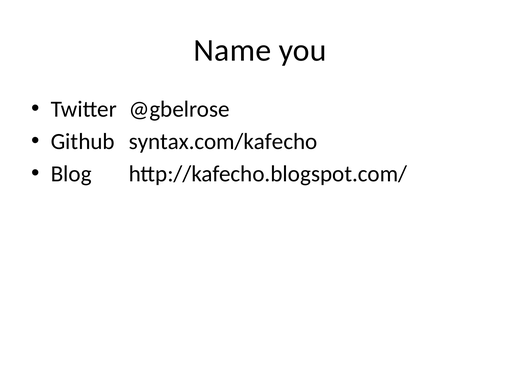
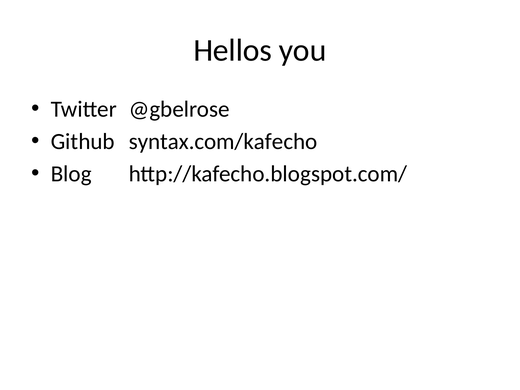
Name: Name -> Hellos (233, 50)
